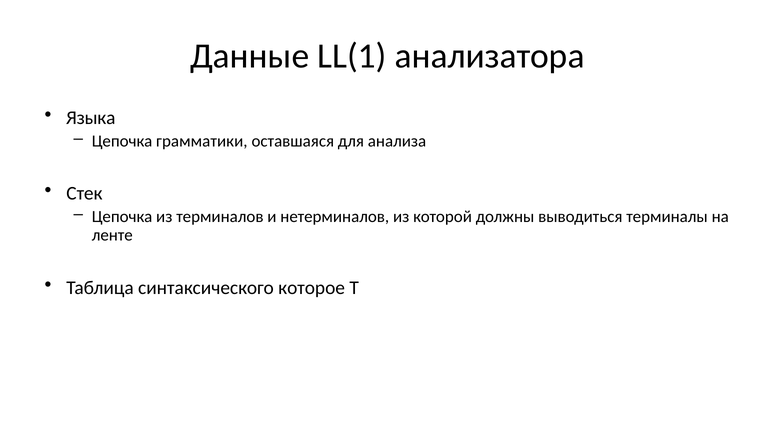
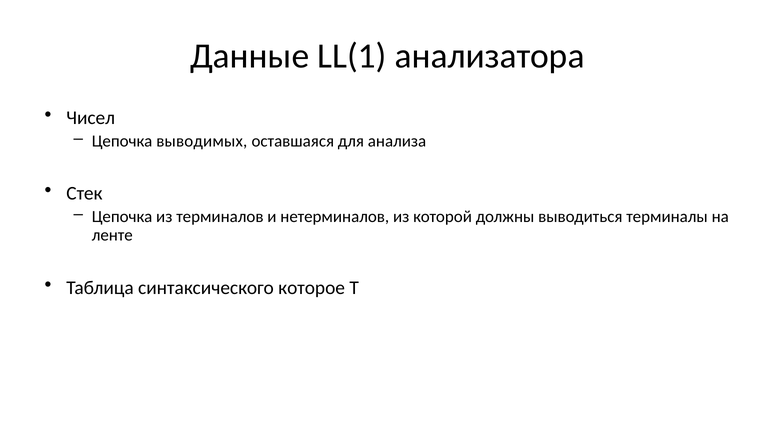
Языка: Языка -> Чисел (91, 118)
грамматики: грамматики -> выводимых (202, 141)
